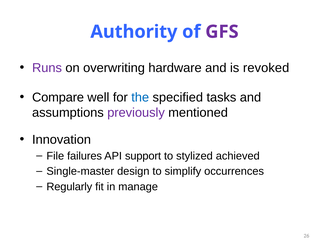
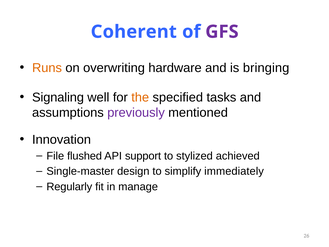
Authority: Authority -> Coherent (134, 32)
Runs colour: purple -> orange (47, 68)
revoked: revoked -> bringing (266, 68)
Compare: Compare -> Signaling (58, 97)
the colour: blue -> orange (140, 97)
failures: failures -> flushed (85, 156)
occurrences: occurrences -> immediately (234, 171)
